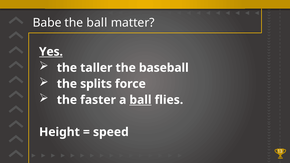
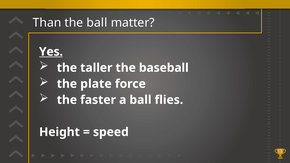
Babe: Babe -> Than (47, 23)
splits: splits -> plate (96, 84)
ball underline: present -> none (140, 100)
